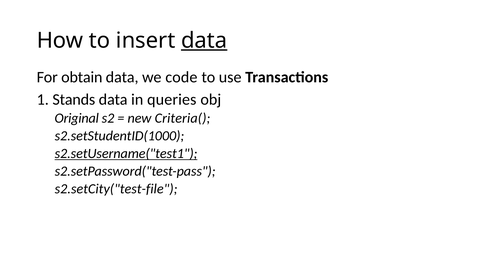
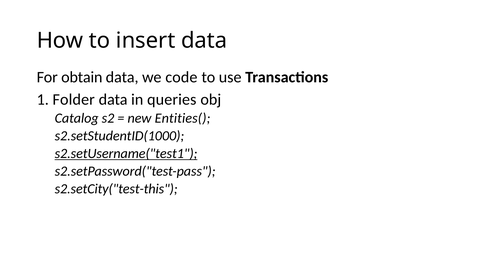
data underline: present -> none (204, 40)
Stands: Stands -> Folder (74, 99)
Original: Original -> Catalog (77, 118)
Criteria(: Criteria( -> Entities( (183, 118)
s2.setCity("test-file: s2.setCity("test-file -> s2.setCity("test-this (116, 189)
